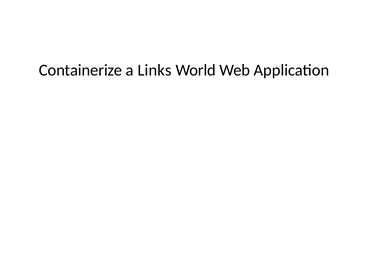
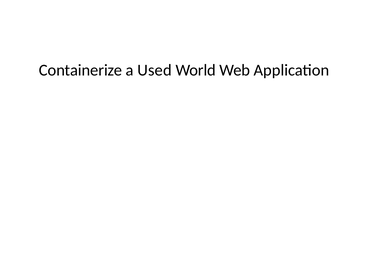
Links: Links -> Used (155, 70)
